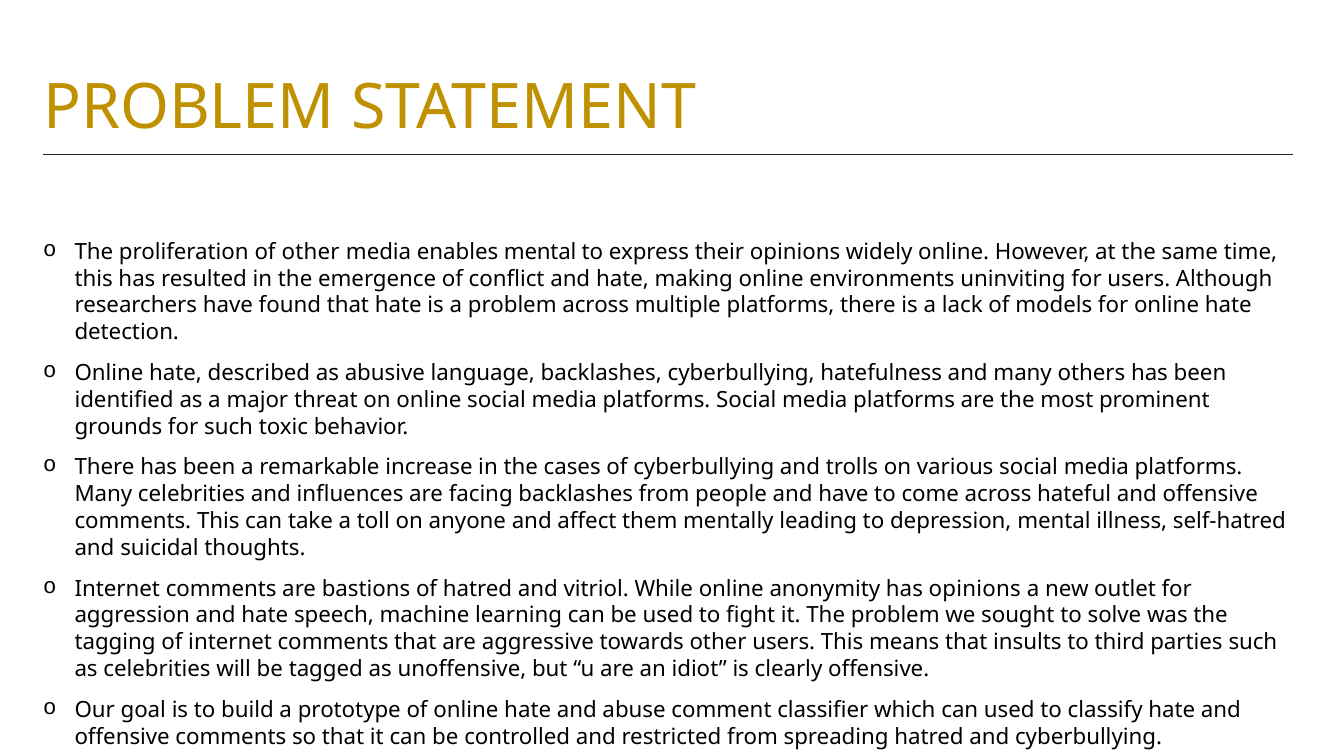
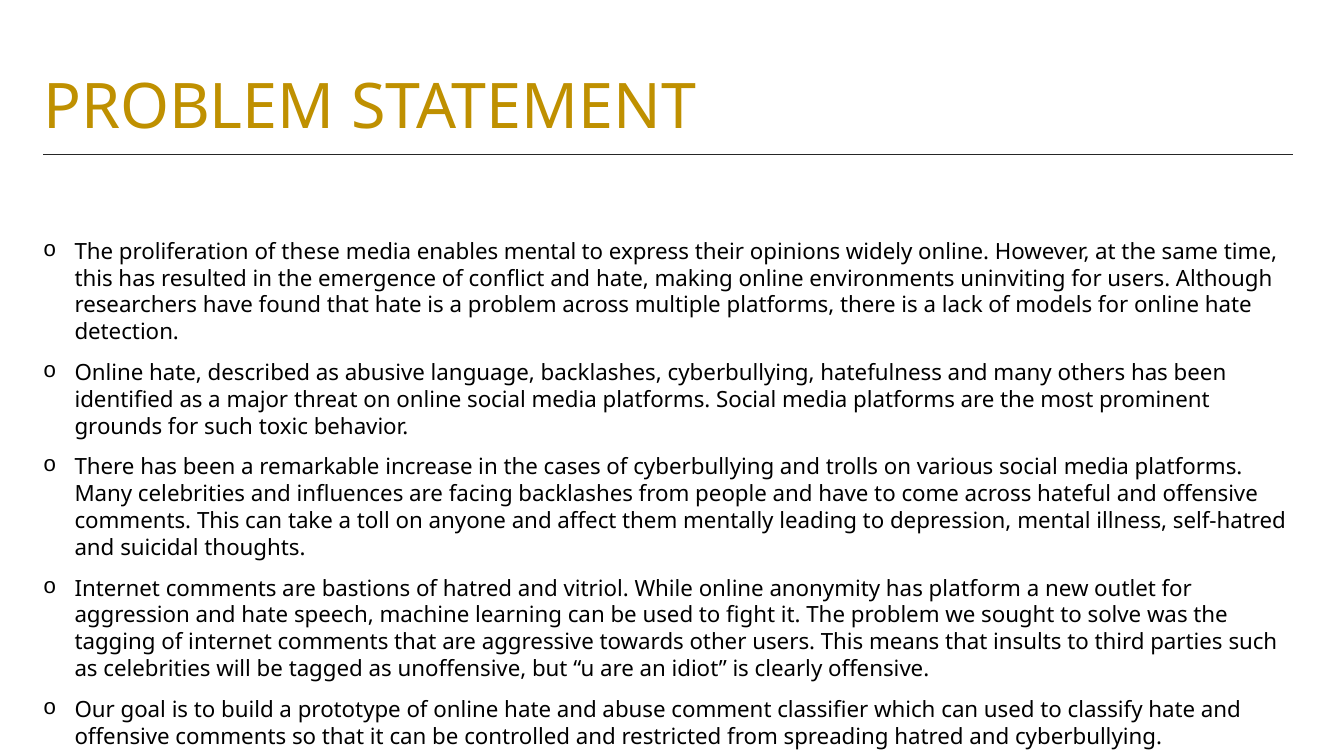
of other: other -> these (311, 252)
has opinions: opinions -> platform (975, 589)
